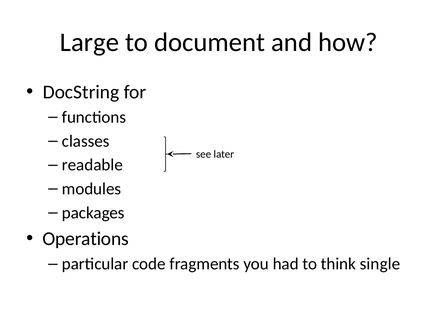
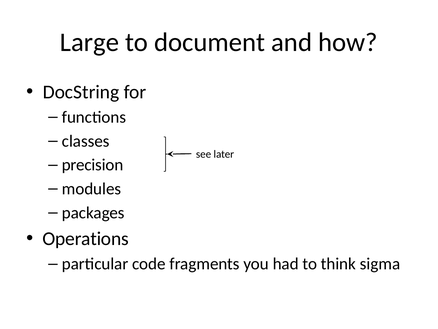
readable: readable -> precision (93, 165)
single: single -> sigma (380, 264)
